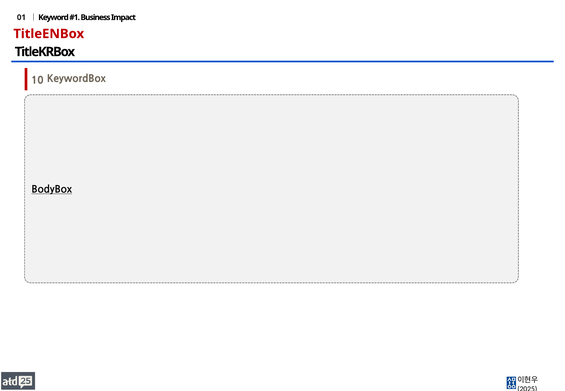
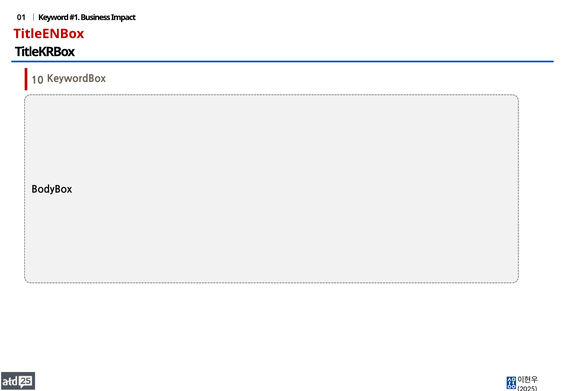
BodyBox underline: present -> none (52, 190)
